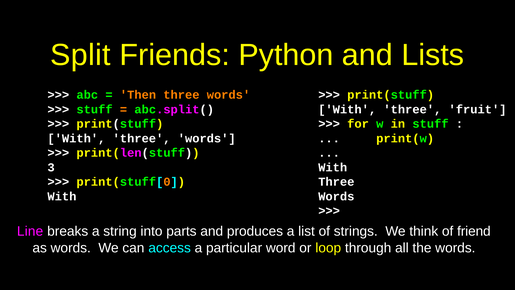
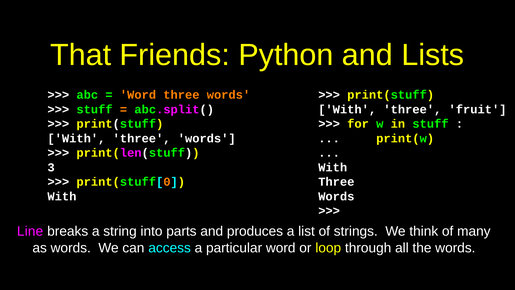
Split: Split -> That (81, 55)
Then: Then -> Word (138, 95)
friend: friend -> many (474, 231)
